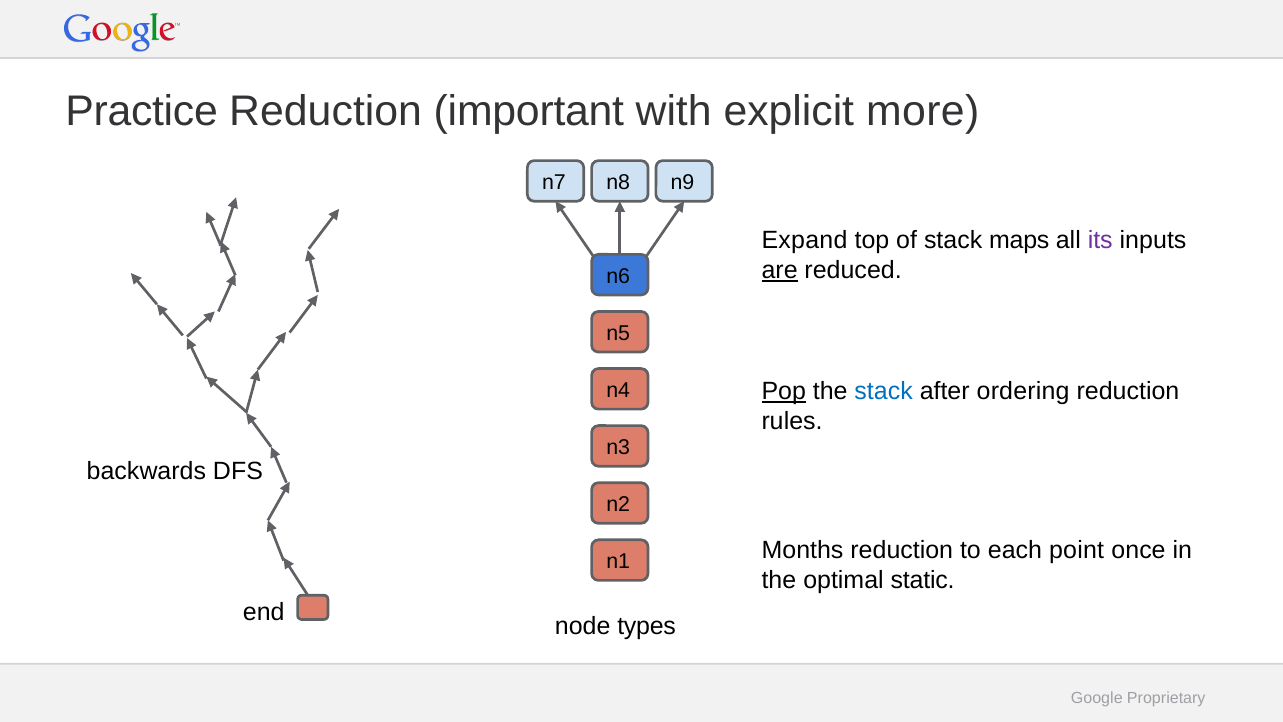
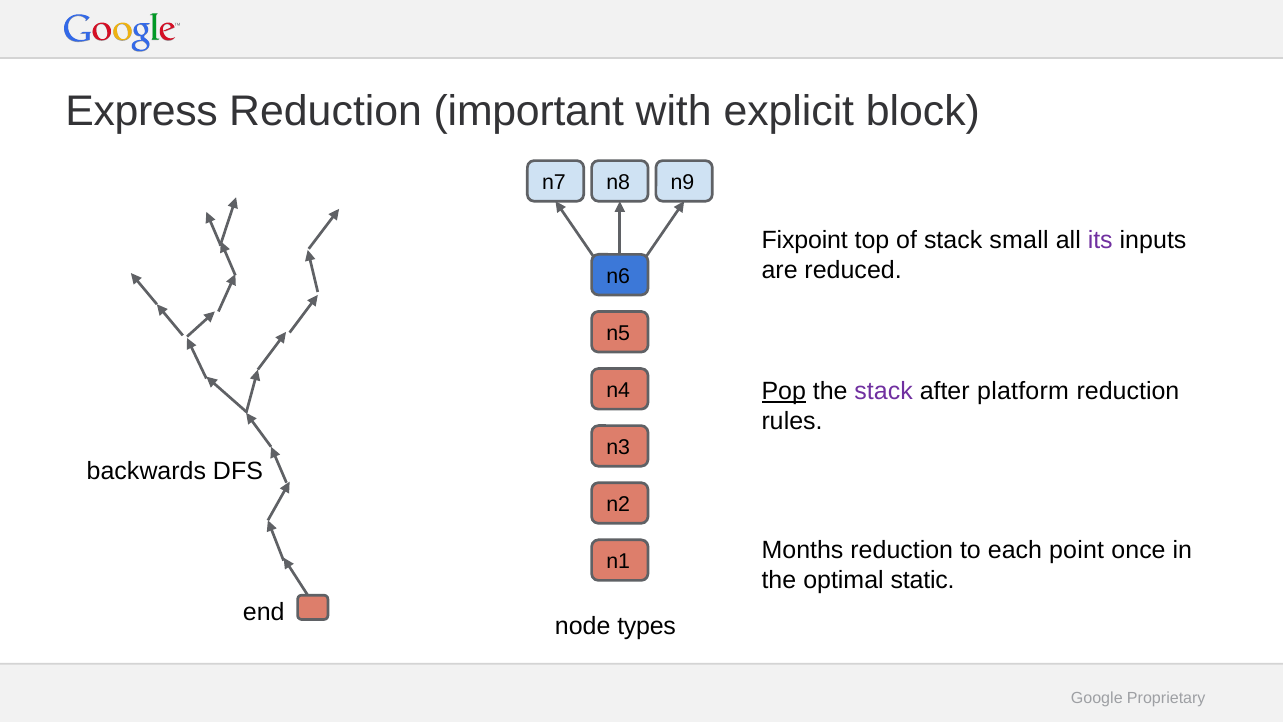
Practice: Practice -> Express (142, 111)
more: more -> block (923, 111)
Expand: Expand -> Fixpoint (805, 240)
maps: maps -> small (1019, 240)
are underline: present -> none (780, 270)
stack colour: blue -> purple (884, 391)
ordering: ordering -> platform (1023, 391)
